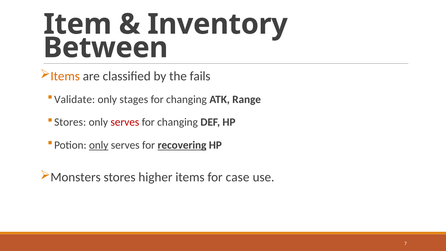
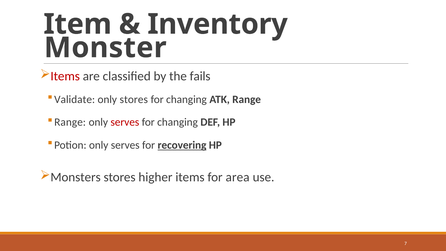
Between: Between -> Monster (105, 48)
Items colour: orange -> red (65, 76)
only stages: stages -> stores (134, 99)
Stores: Stores -> Range (70, 122)
only underline: present -> none (99, 145)
case: case -> area (238, 177)
